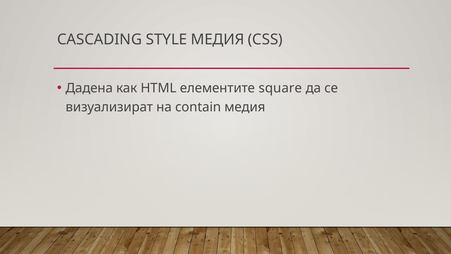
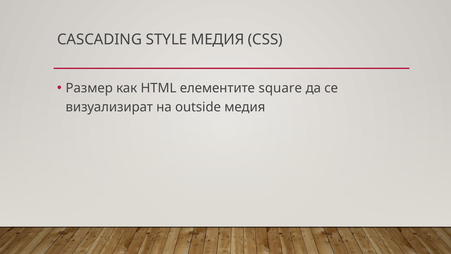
Дадена: Дадена -> Размер (89, 88)
contain: contain -> outside (198, 107)
